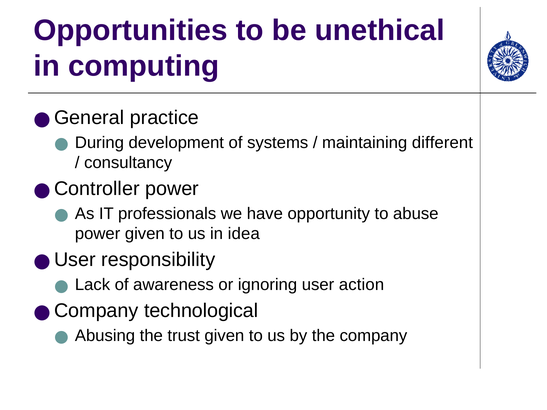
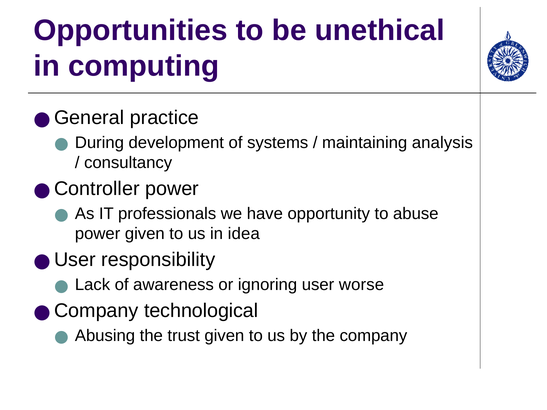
different: different -> analysis (442, 143)
action: action -> worse (361, 285)
